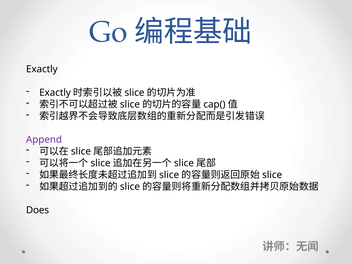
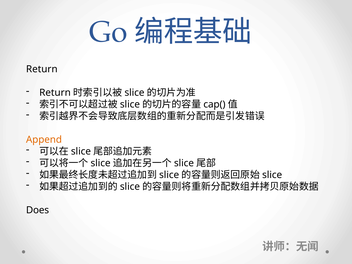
Exactly: Exactly -> Return (42, 69)
Exactly: Exactly -> Return (55, 93)
Append colour: purple -> orange (44, 140)
